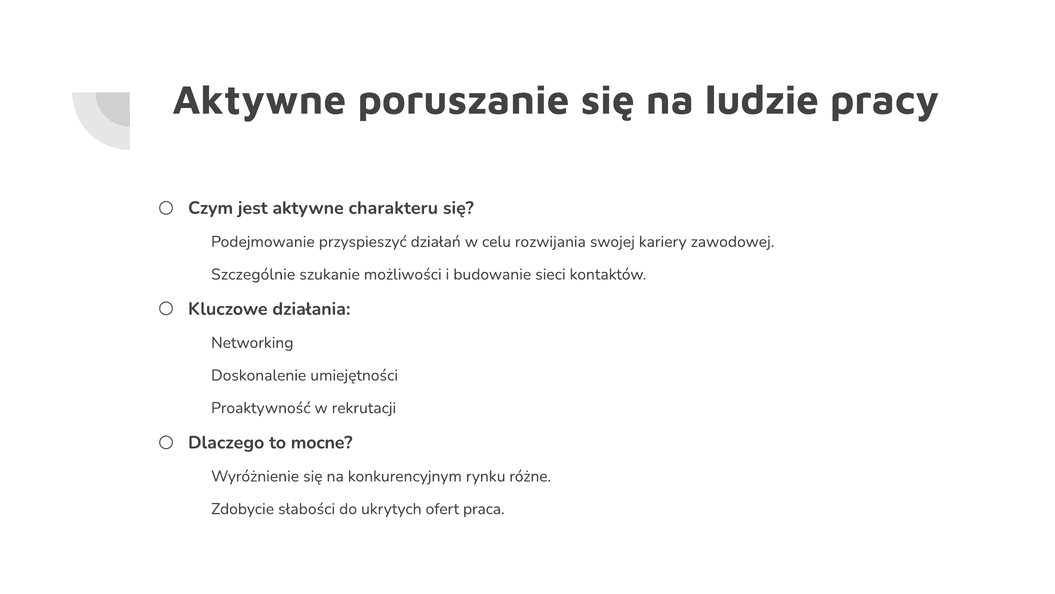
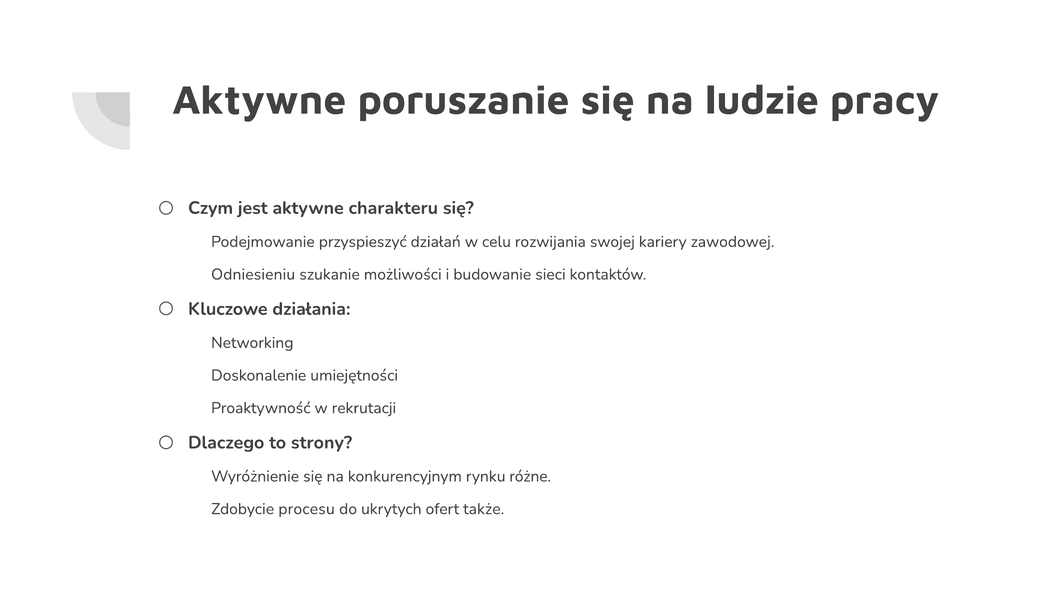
Szczególnie: Szczególnie -> Odniesieniu (253, 274)
mocne: mocne -> strony (322, 442)
słabości: słabości -> procesu (307, 508)
praca: praca -> także (484, 508)
